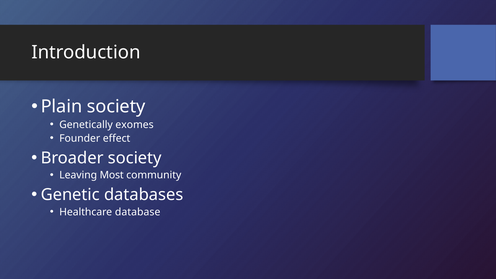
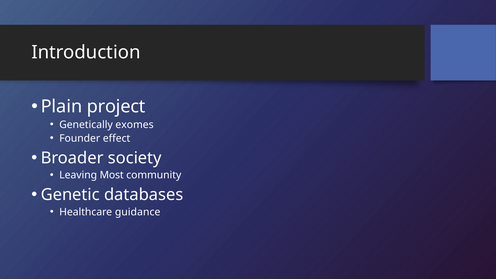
Plain society: society -> project (116, 107)
database: database -> guidance (138, 212)
